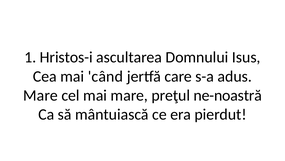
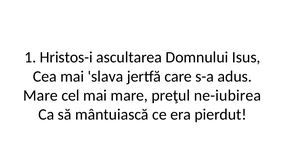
când: când -> slava (106, 76)
ne-noastră: ne-noastră -> ne-iubirea (228, 95)
